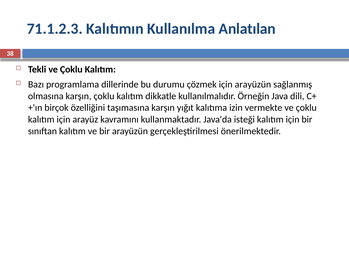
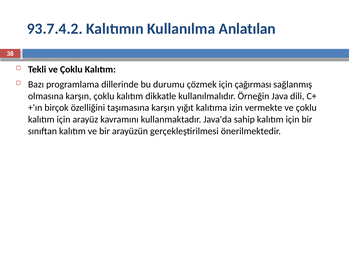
71.1.2.3: 71.1.2.3 -> 93.7.4.2 (55, 29)
için arayüzün: arayüzün -> çağırması (253, 84)
isteği: isteği -> sahip (244, 119)
